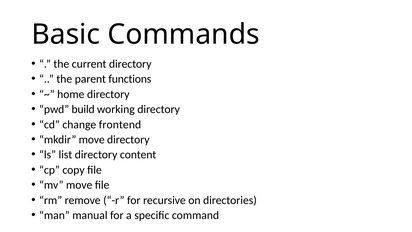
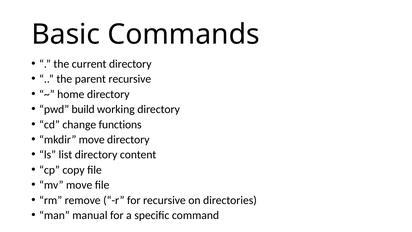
parent functions: functions -> recursive (130, 79)
frontend: frontend -> functions (120, 124)
